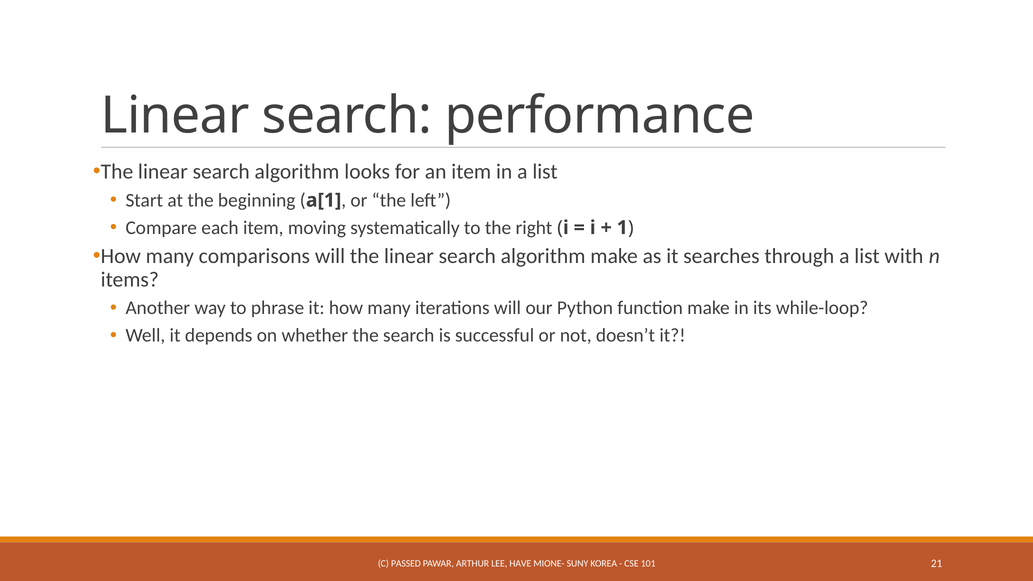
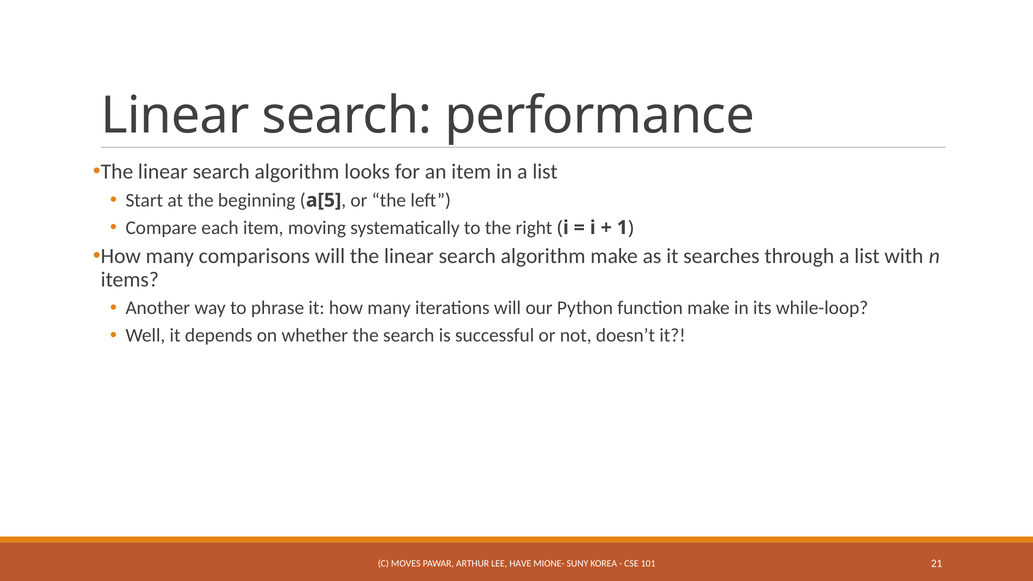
a[1: a[1 -> a[5 (324, 200)
PASSED: PASSED -> MOVES (406, 563)
